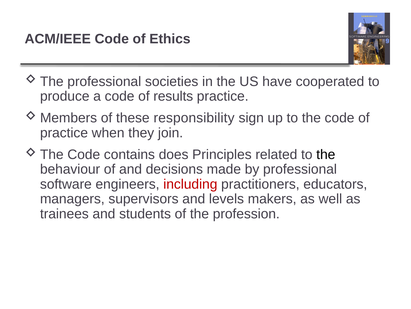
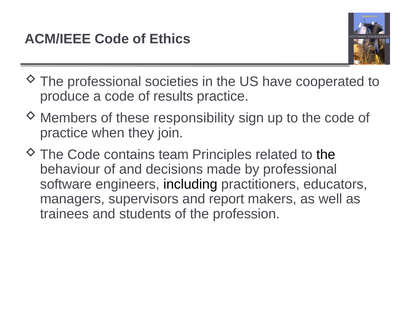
does: does -> team (174, 154)
including colour: red -> black (190, 184)
levels: levels -> report (227, 199)
